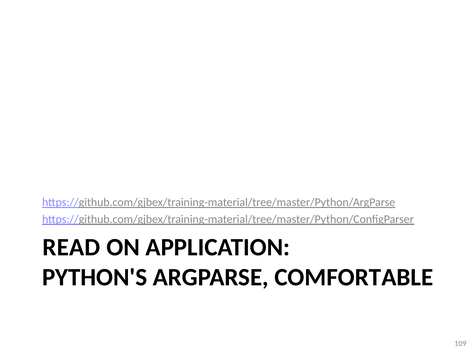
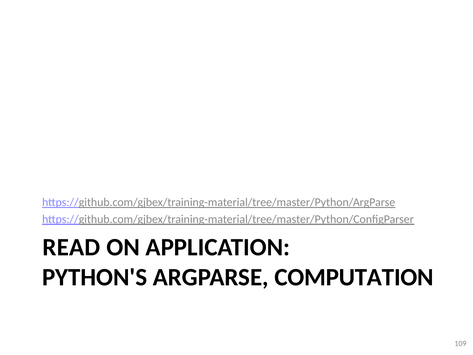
COMFORTABLE: COMFORTABLE -> COMPUTATION (354, 277)
